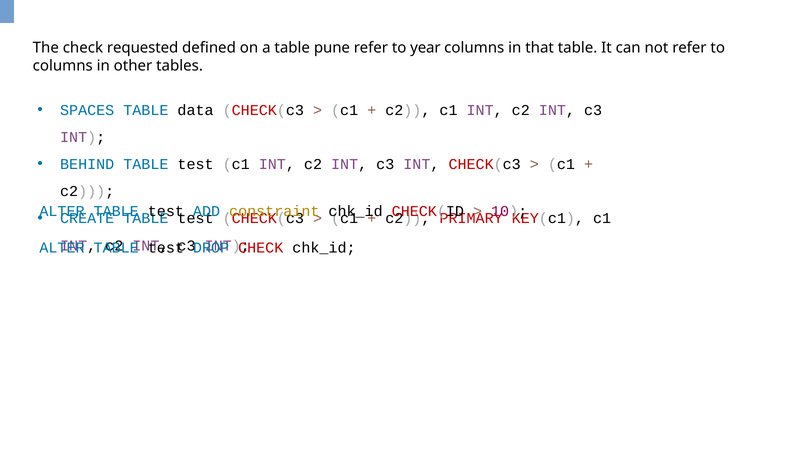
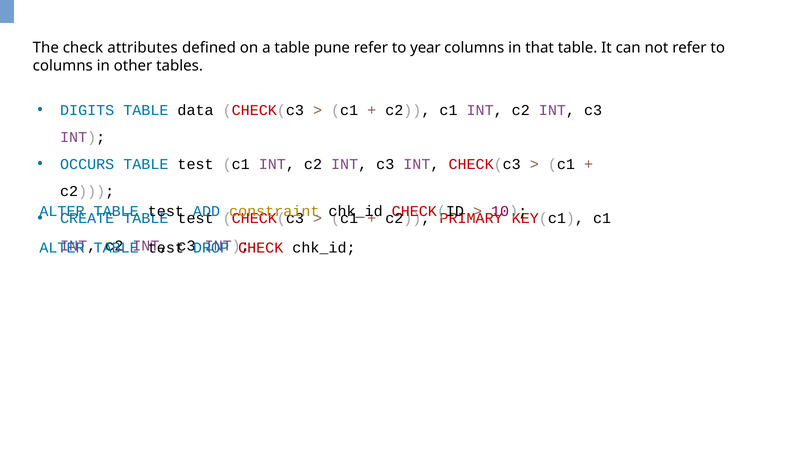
requested: requested -> attributes (143, 48)
SPACES: SPACES -> DIGITS (87, 110)
BEHIND: BEHIND -> OCCURS (87, 164)
